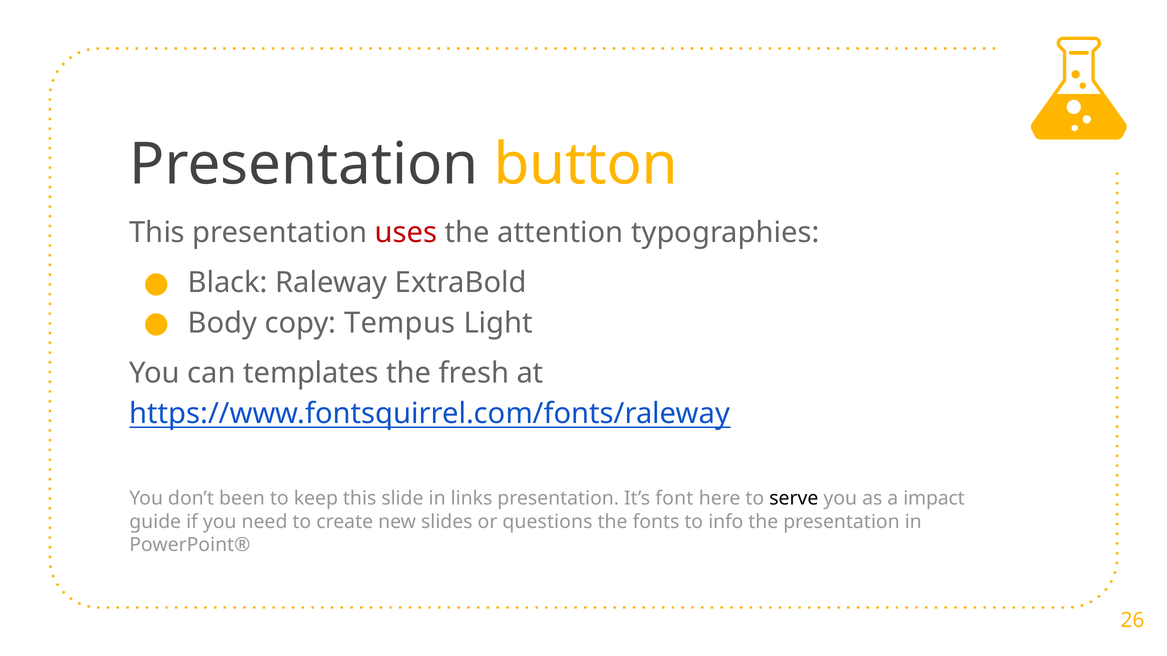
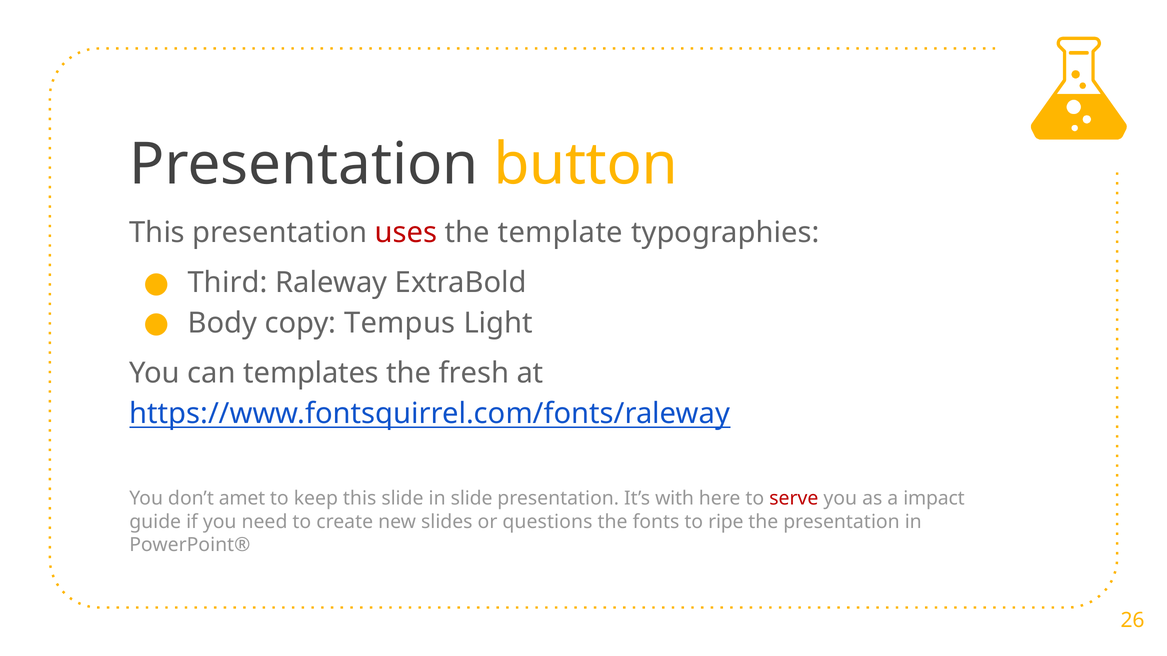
attention: attention -> template (560, 233)
Black: Black -> Third (228, 283)
been: been -> amet (242, 499)
in links: links -> slide (472, 499)
font: font -> with (675, 499)
serve colour: black -> red (794, 499)
info: info -> ripe (726, 522)
